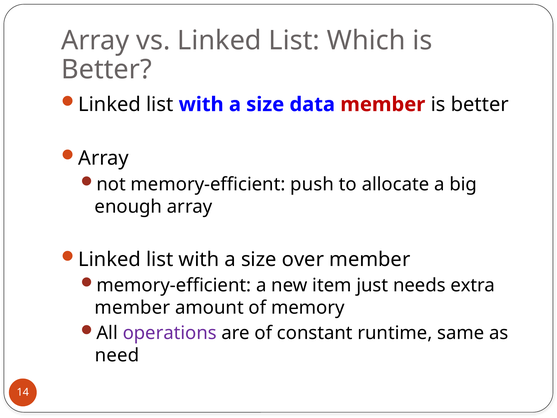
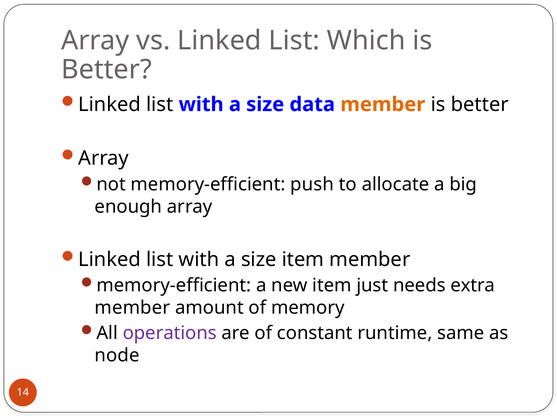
member colour: red -> orange (383, 104)
size over: over -> item (303, 259)
need: need -> node (117, 355)
